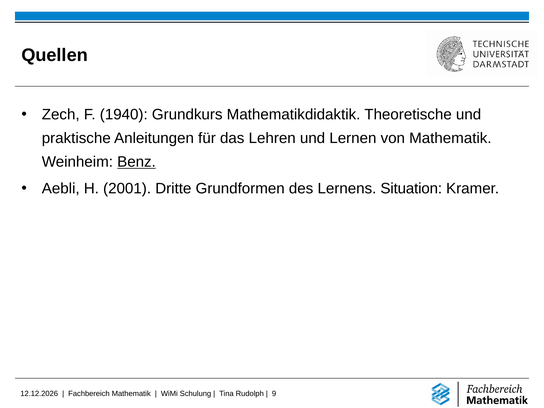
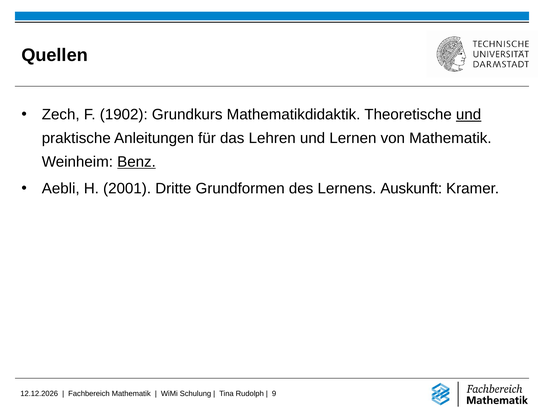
1940: 1940 -> 1902 (124, 115)
und underline: none -> present (469, 115)
Situation: Situation -> Auskunft (411, 189)
